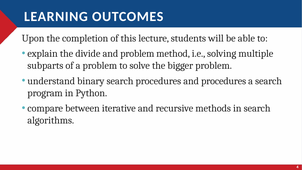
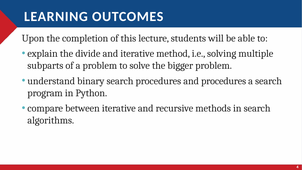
and problem: problem -> iterative (137, 54)
